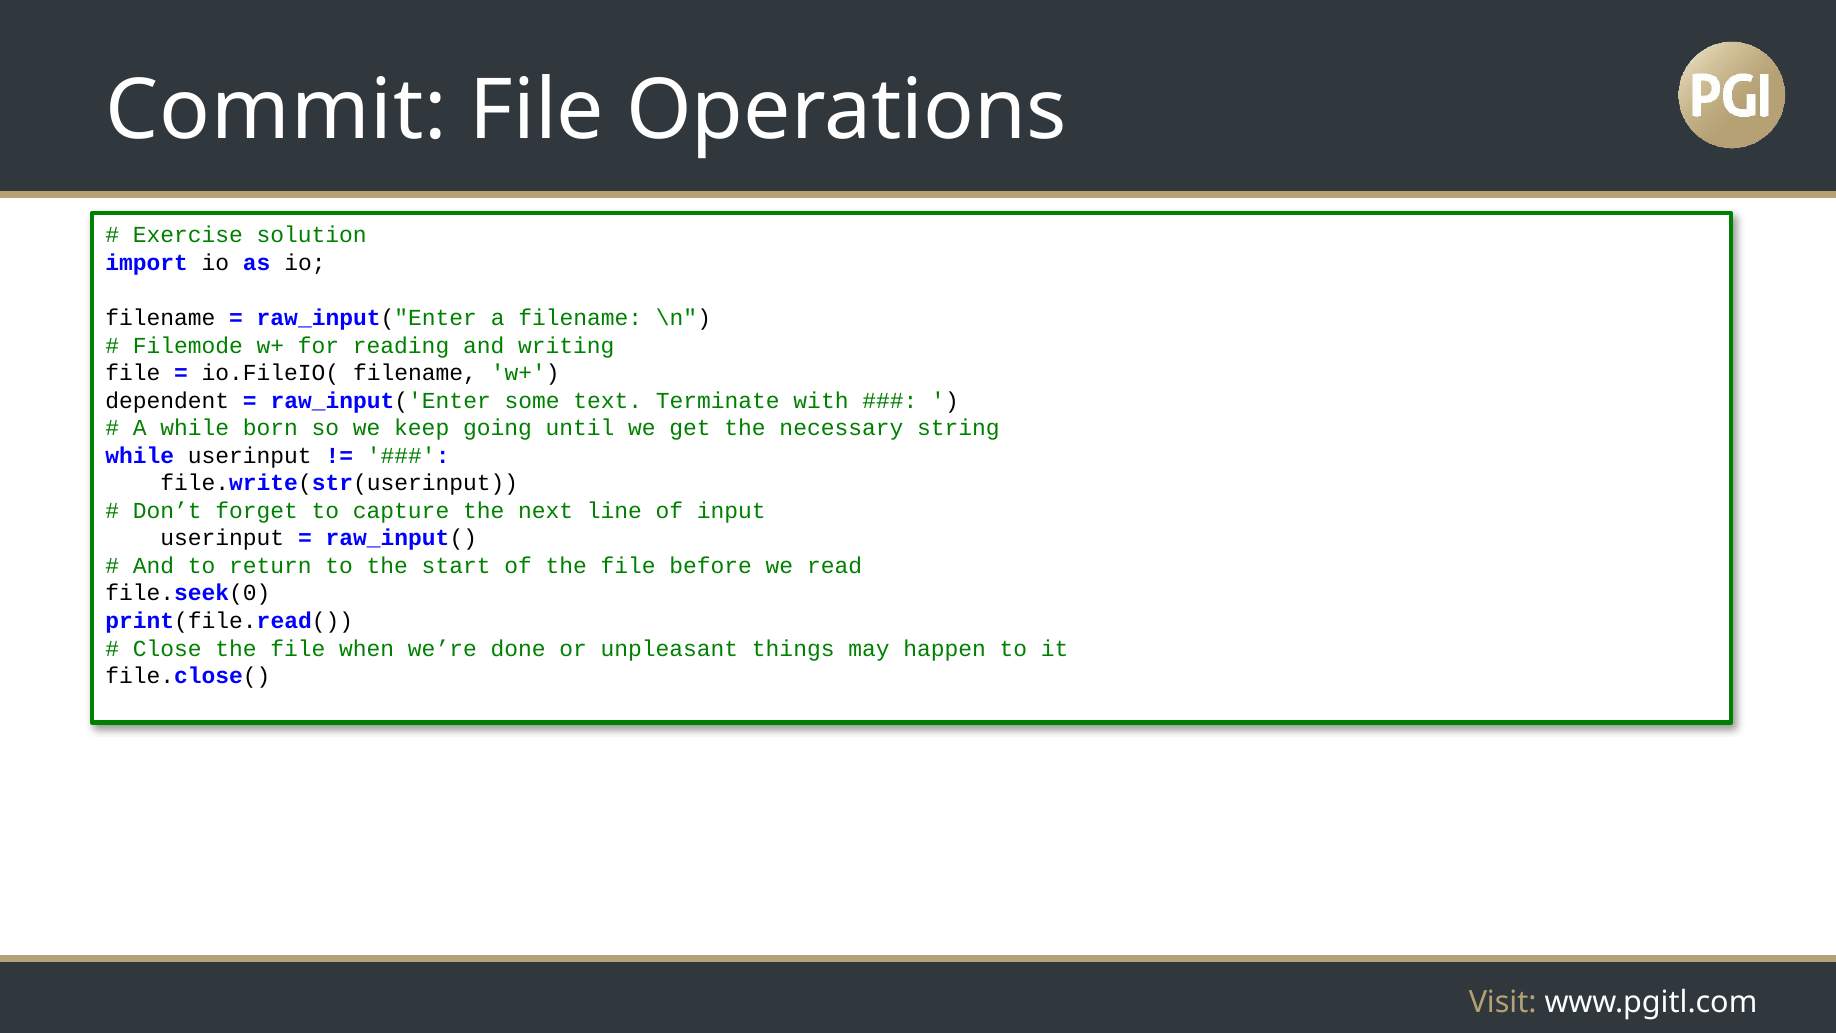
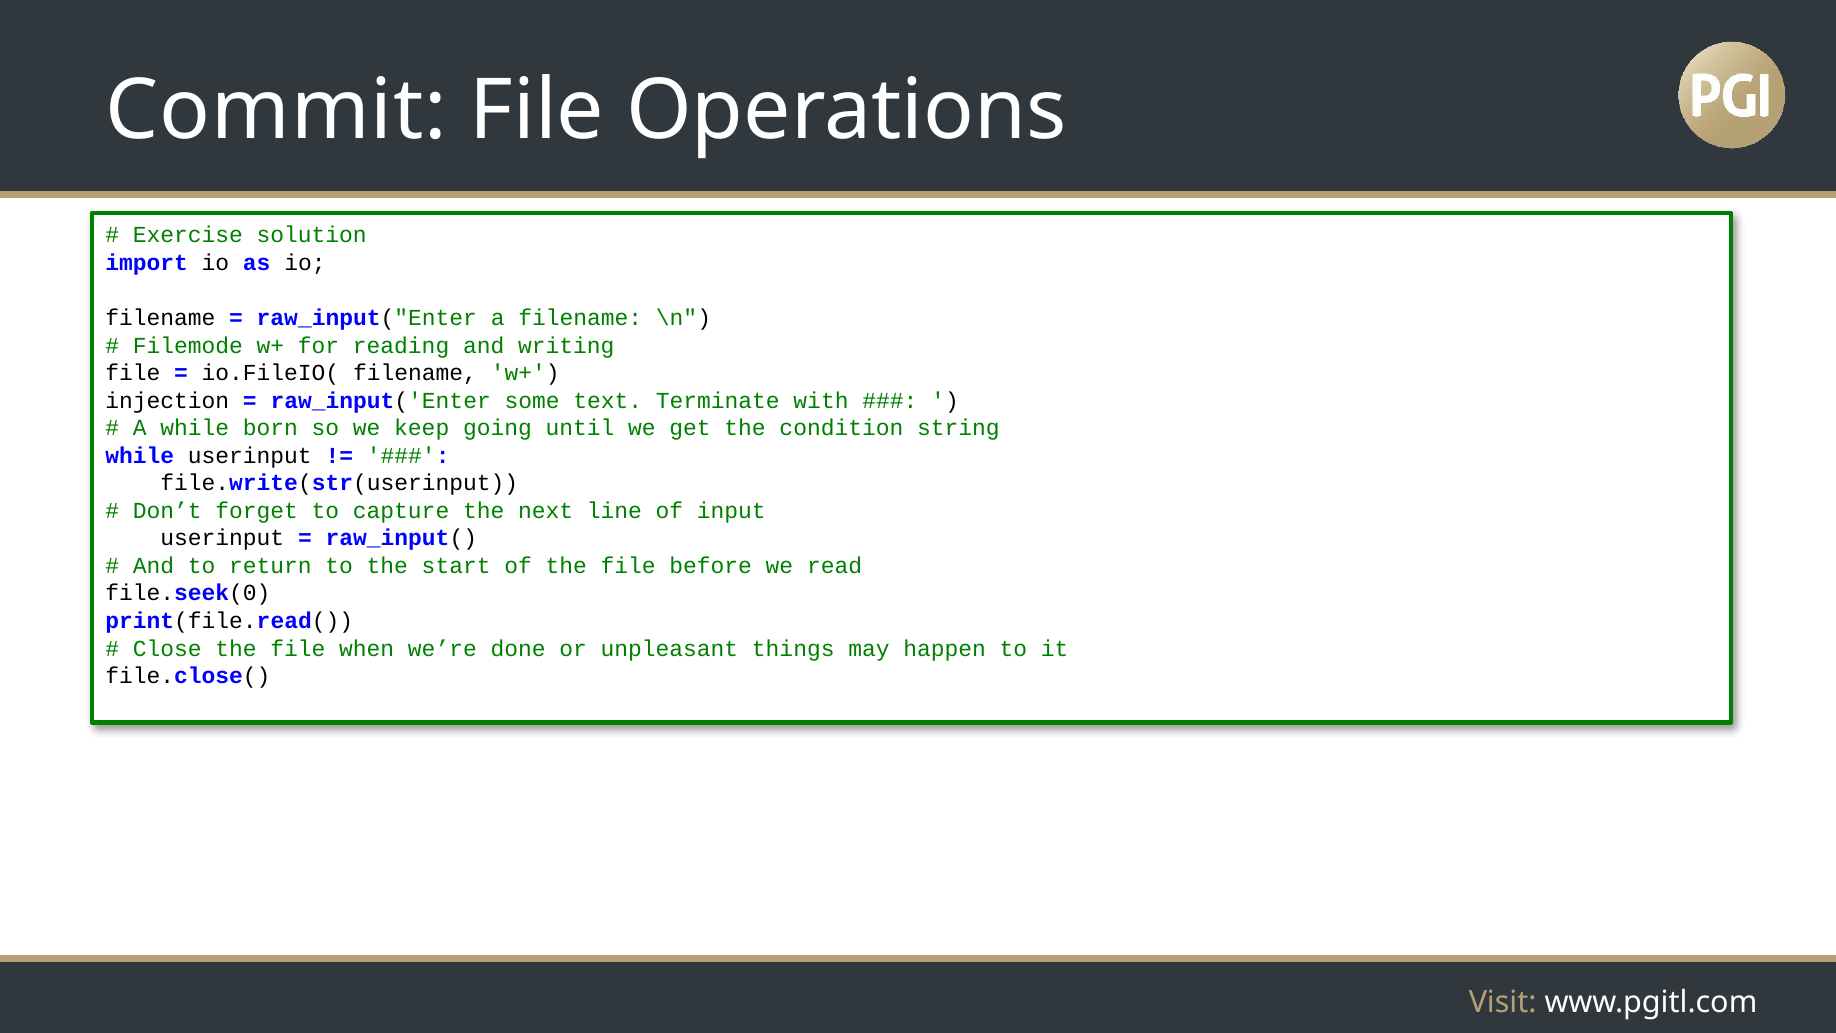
dependent: dependent -> injection (167, 400)
necessary: necessary -> condition (841, 428)
